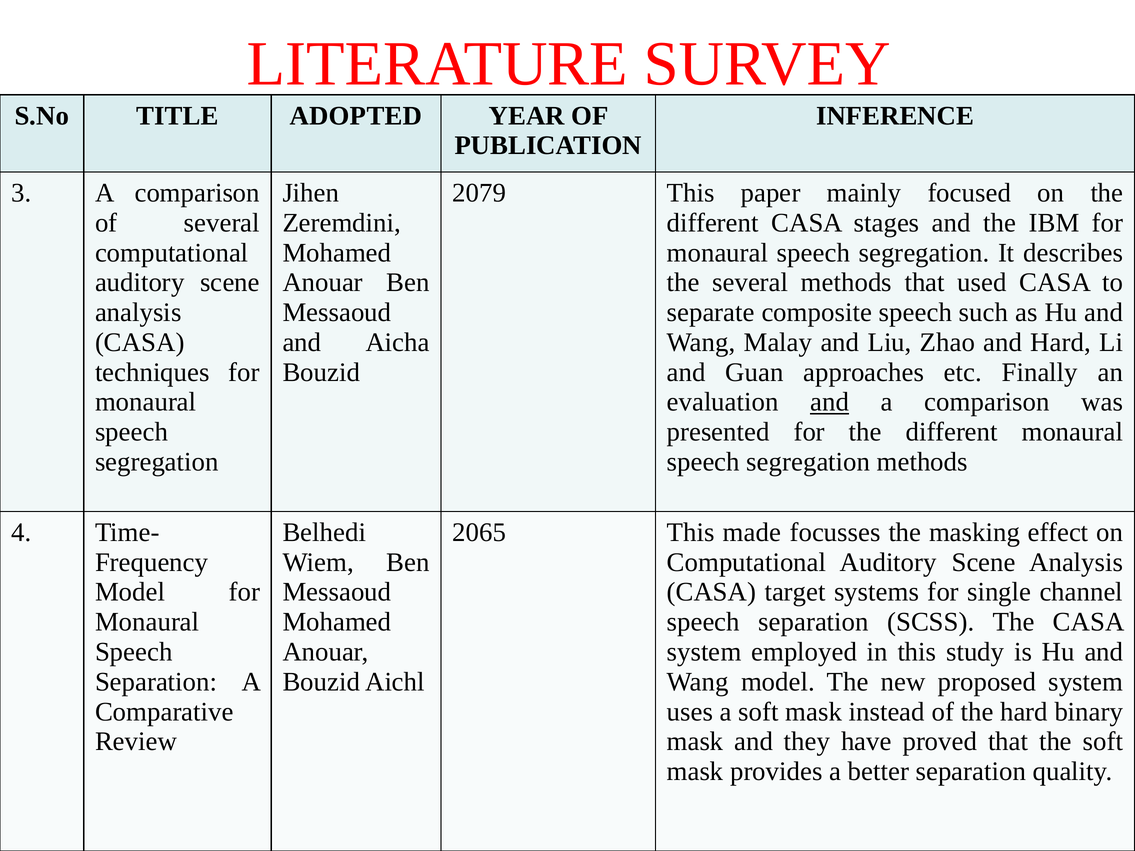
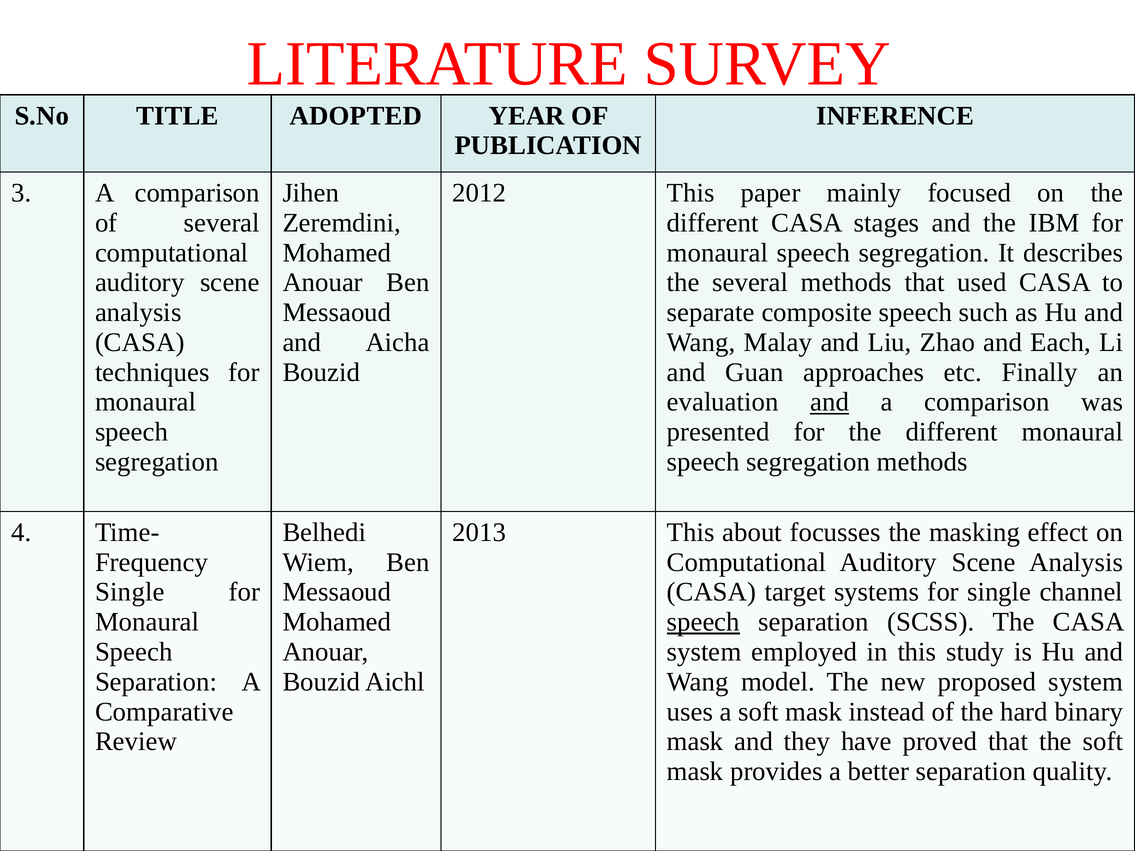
2079: 2079 -> 2012 (479, 193)
and Hard: Hard -> Each (1061, 342)
2065: 2065 -> 2013 (479, 533)
made: made -> about (752, 533)
Model: Model -> Single (130, 592)
speech underline: none -> present (703, 622)
